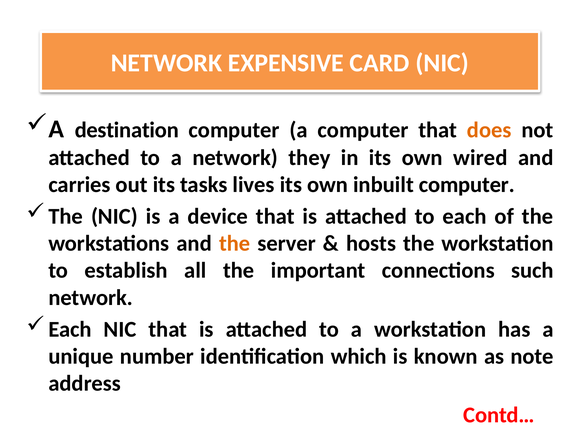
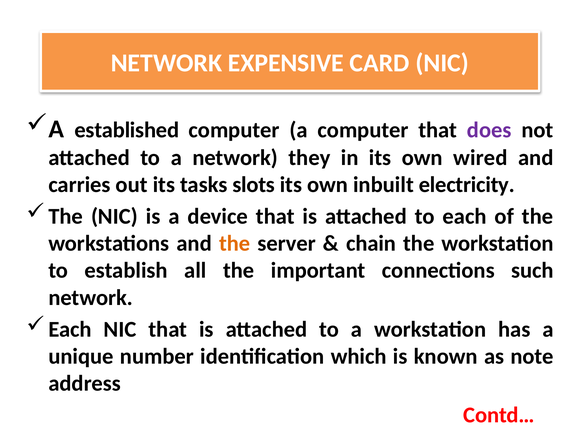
destination: destination -> established (127, 130)
does colour: orange -> purple (489, 130)
lives: lives -> slots (254, 185)
inbuilt computer: computer -> electricity (467, 185)
hosts: hosts -> chain (371, 243)
